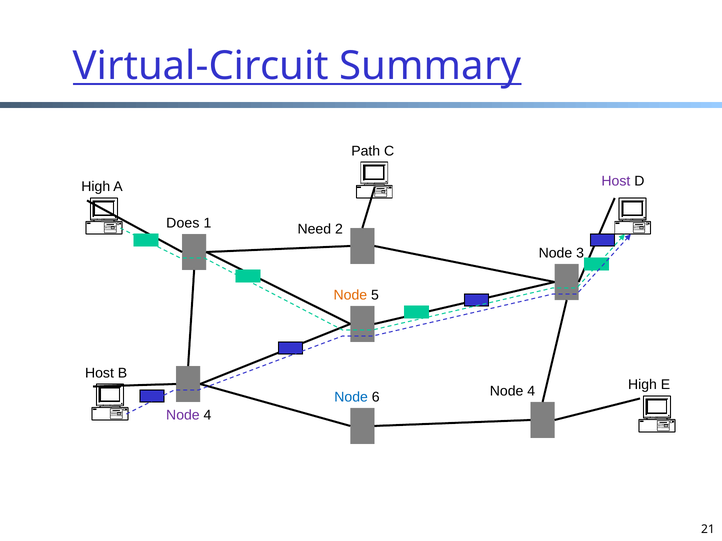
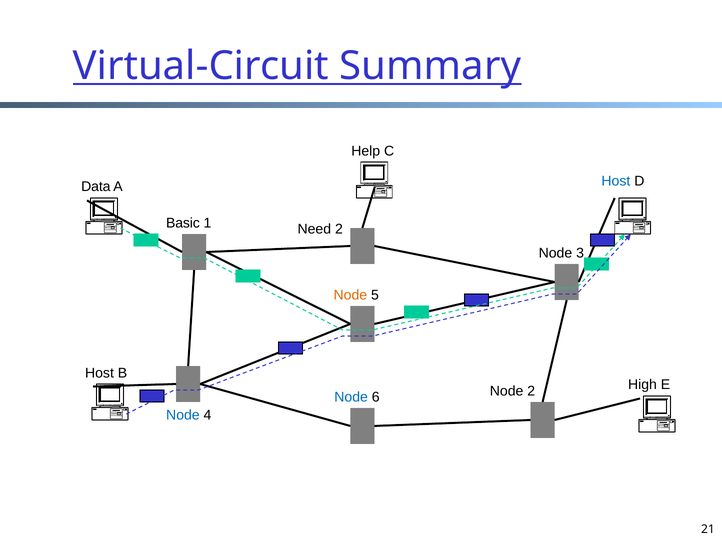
Path: Path -> Help (366, 151)
Host colour: purple -> blue (616, 181)
High: High -> Data (96, 187)
Does: Does -> Basic (183, 223)
6 Node 4: 4 -> 2 (531, 391)
Node colour: purple -> blue (183, 416)
